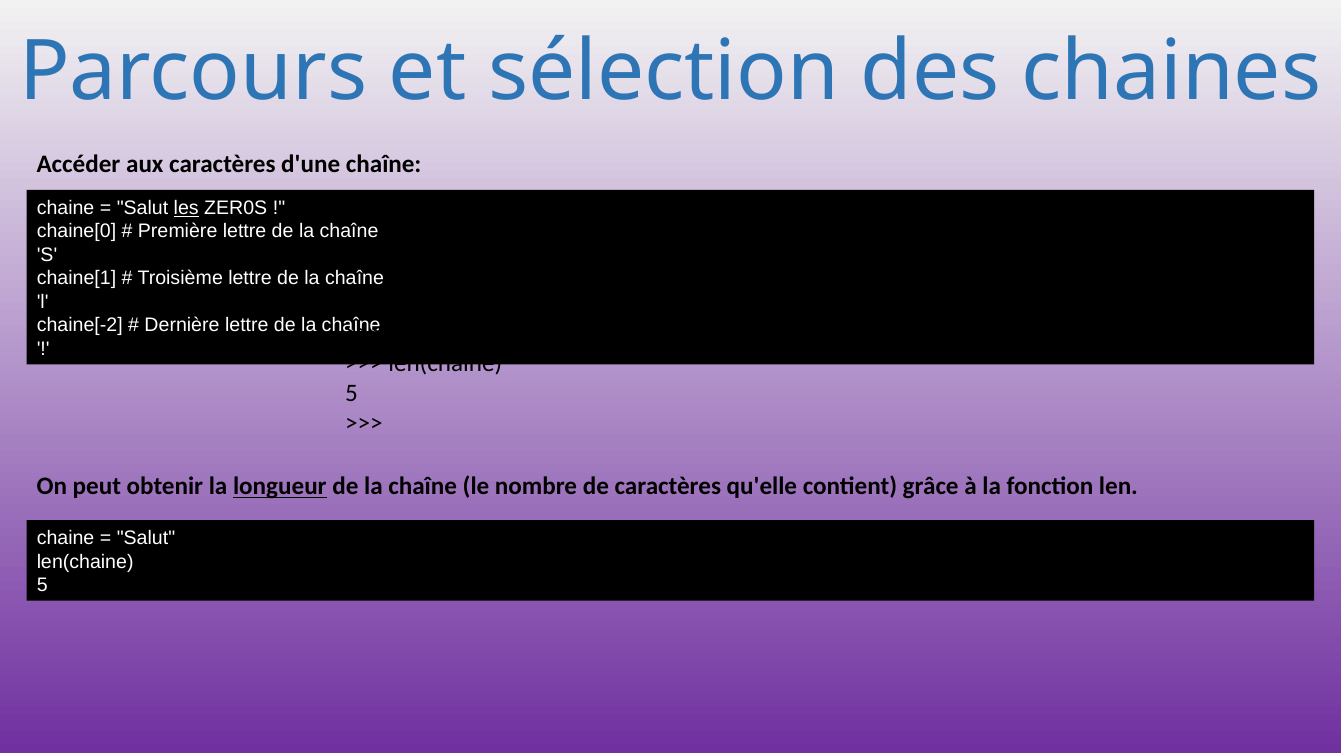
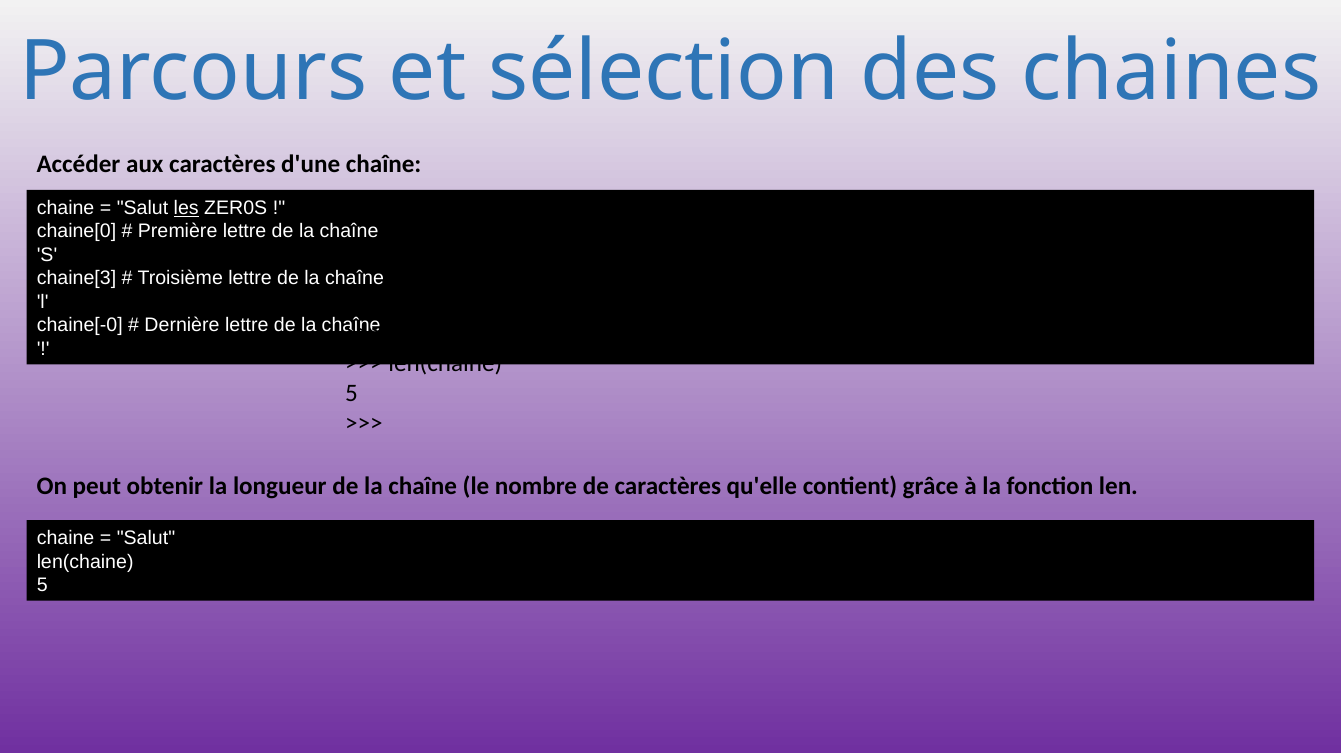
chaine[1: chaine[1 -> chaine[3 (76, 279)
chaine[-2: chaine[-2 -> chaine[-0 (80, 326)
longueur underline: present -> none (280, 487)
